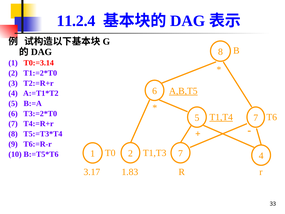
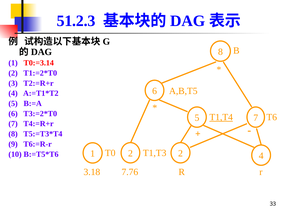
11.2.4: 11.2.4 -> 51.2.3 (76, 21)
A,B,T5 underline: present -> none (183, 91)
T1,T3 7: 7 -> 2 (181, 153)
3.17: 3.17 -> 3.18 (92, 172)
1.83: 1.83 -> 7.76 (130, 172)
